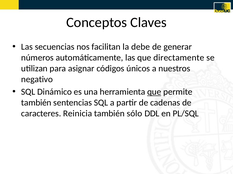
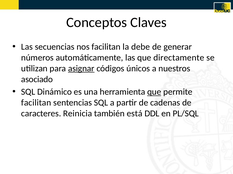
asignar underline: none -> present (81, 69)
negativo: negativo -> asociado (37, 80)
también: también -> facilitan (36, 103)
sólo: sólo -> está (135, 114)
